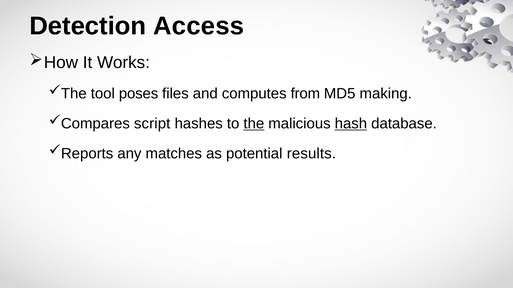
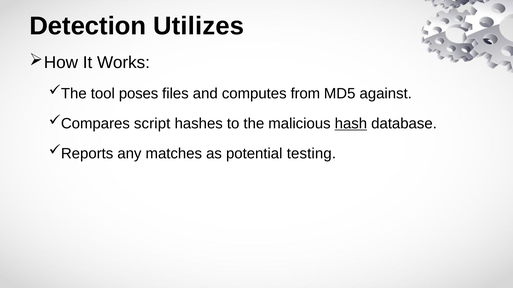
Access: Access -> Utilizes (199, 26)
making: making -> against (386, 94)
the underline: present -> none (254, 124)
results: results -> testing (311, 154)
